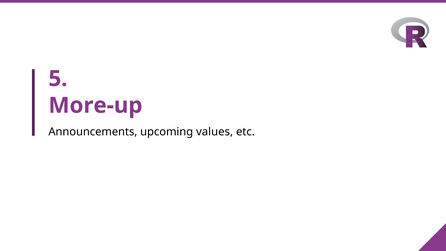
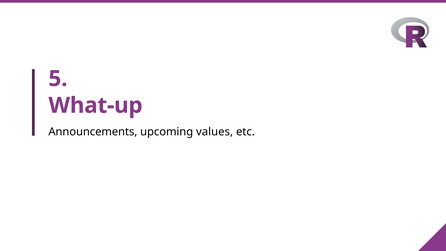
More-up: More-up -> What-up (96, 105)
